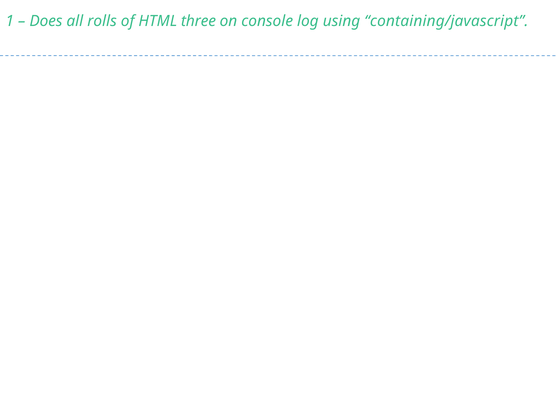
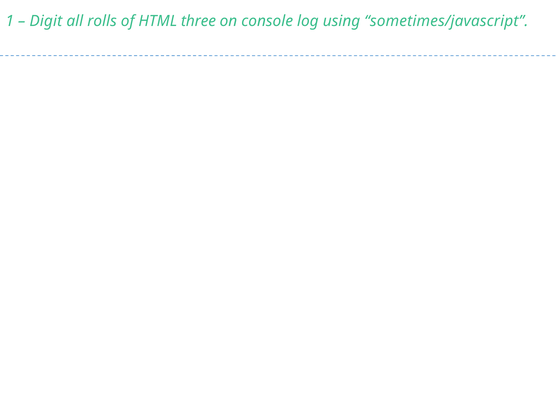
Does: Does -> Digit (46, 21)
containing/javascript: containing/javascript -> sometimes/javascript (446, 21)
